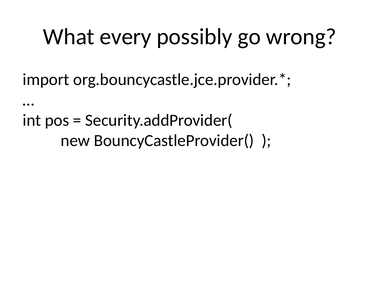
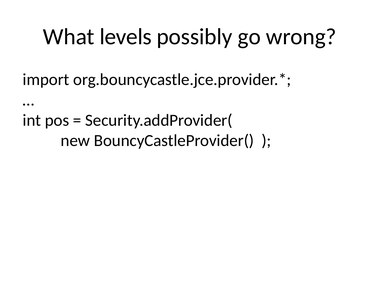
every: every -> levels (126, 37)
